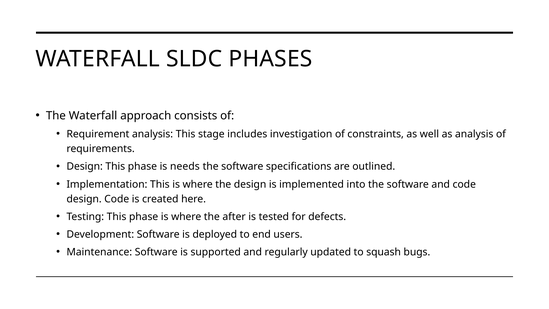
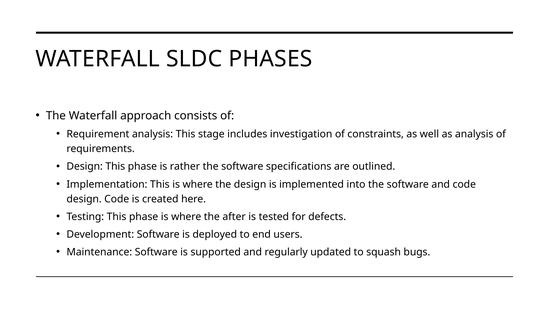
needs: needs -> rather (185, 166)
